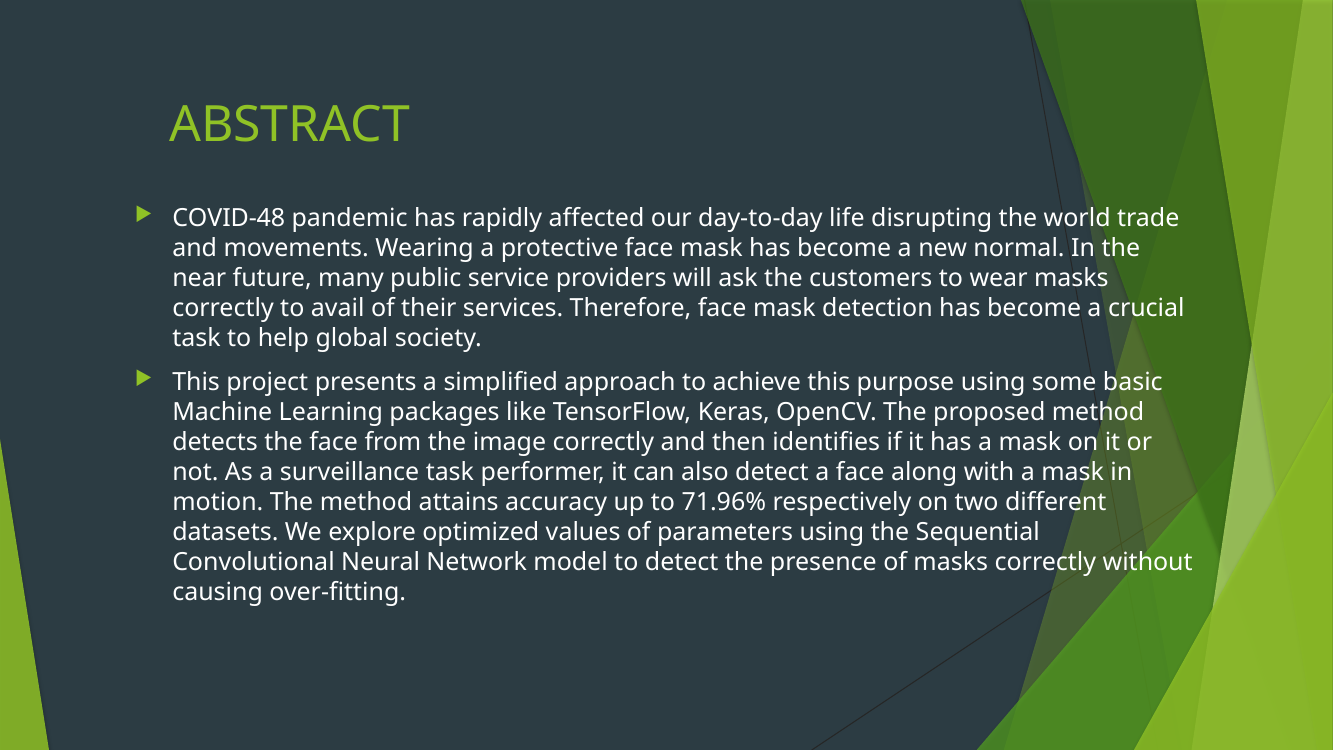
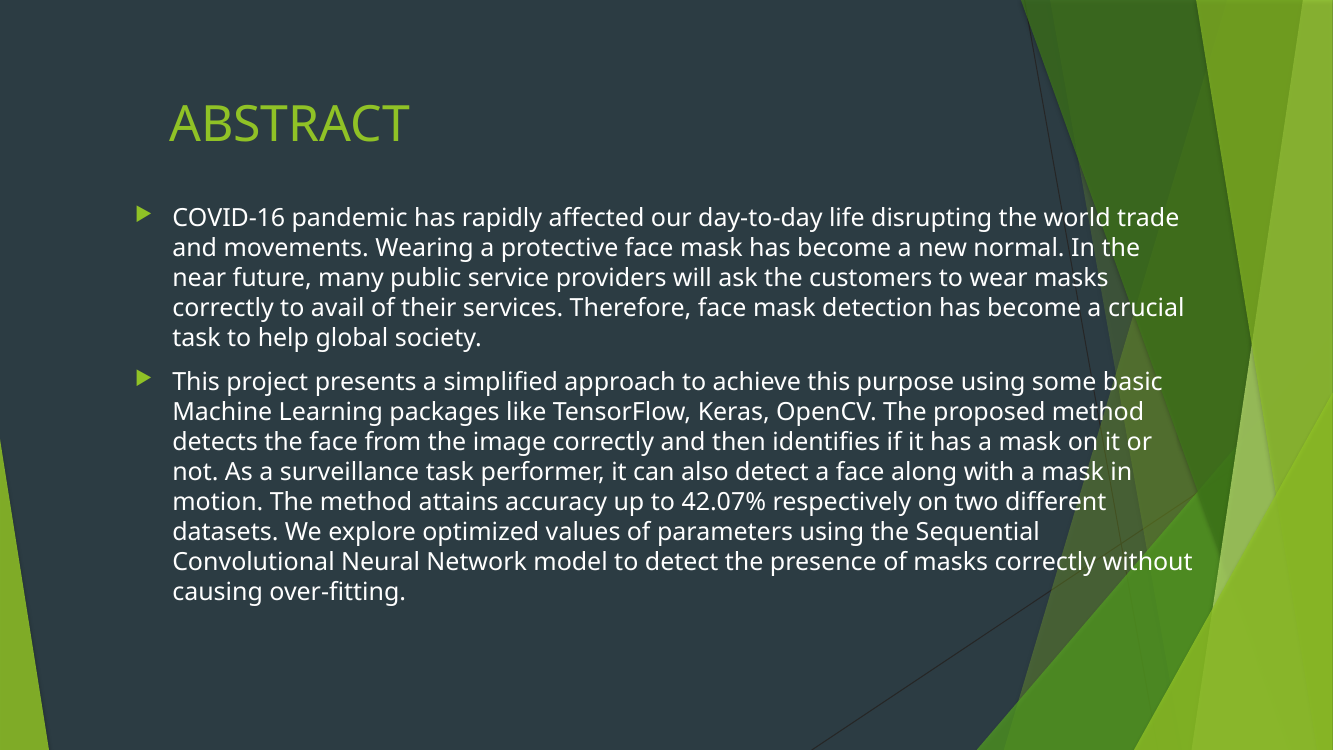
COVID-48: COVID-48 -> COVID-16 (229, 219)
71.96%: 71.96% -> 42.07% (724, 502)
